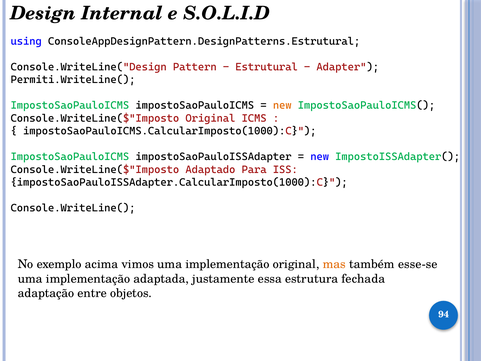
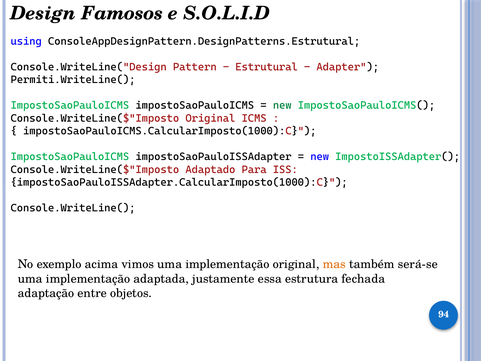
Internal: Internal -> Famosos (122, 13)
new colour: orange -> green (282, 105)
esse-se: esse-se -> será-se (418, 264)
